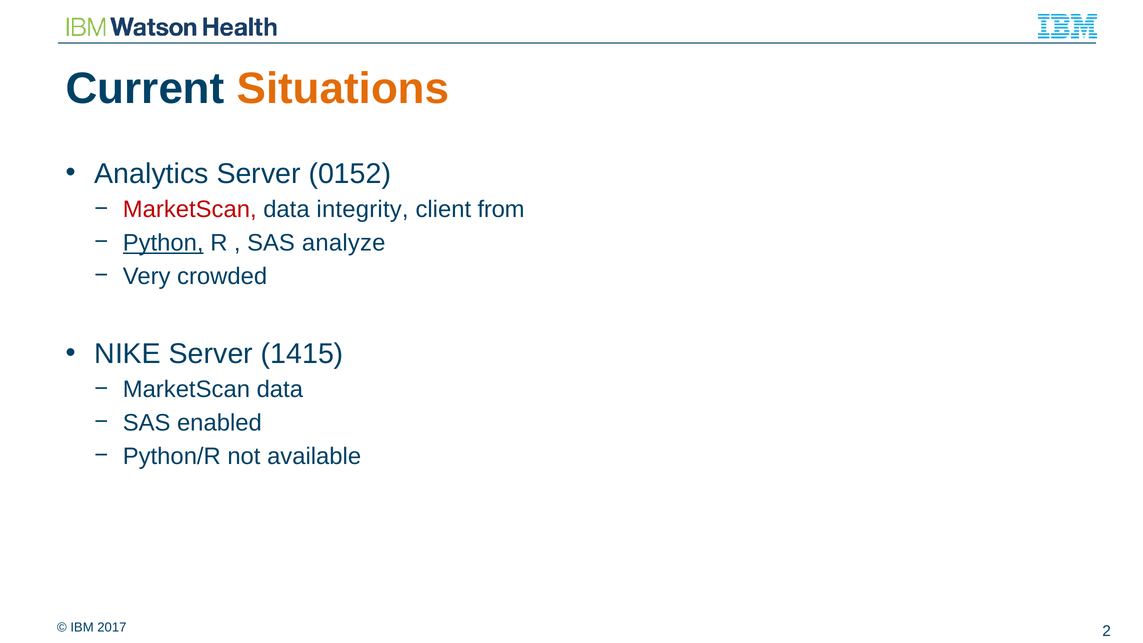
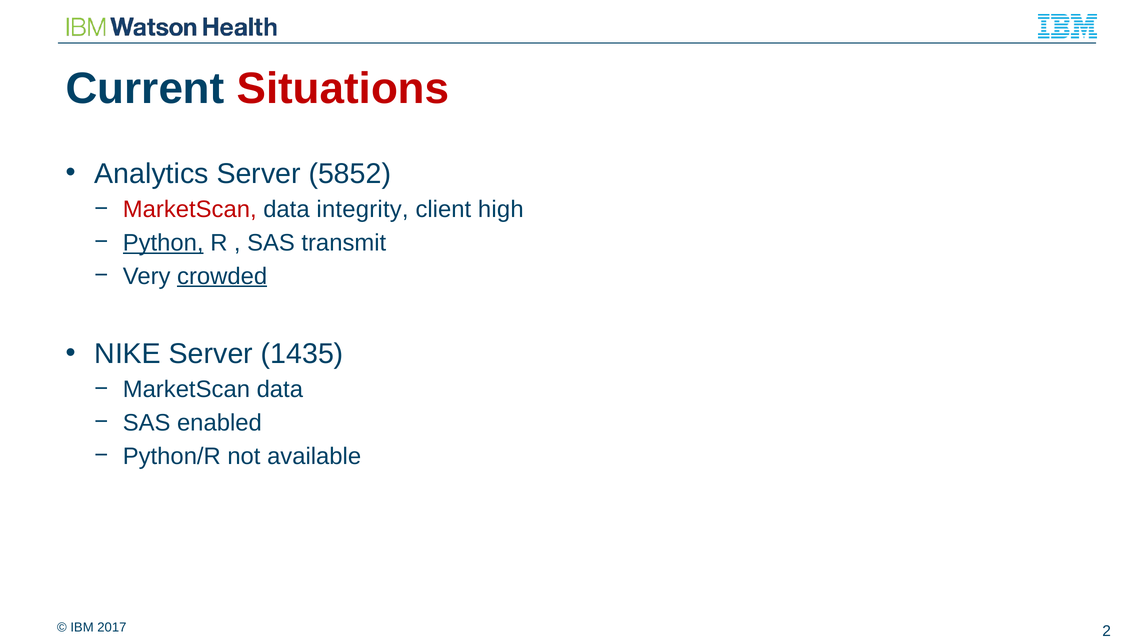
Situations colour: orange -> red (343, 89)
0152: 0152 -> 5852 (350, 174)
from: from -> high (501, 209)
analyze: analyze -> transmit (344, 243)
crowded underline: none -> present (222, 276)
1415: 1415 -> 1435 (302, 354)
